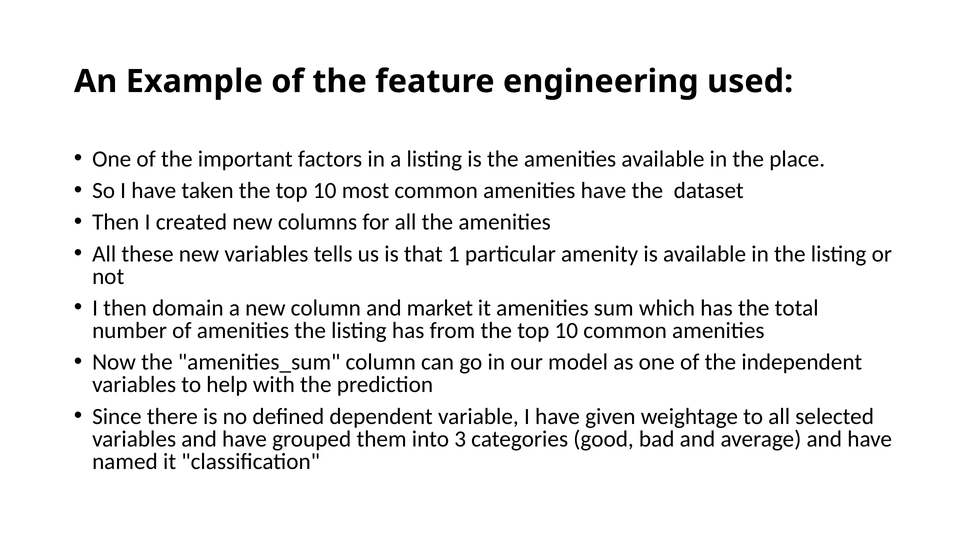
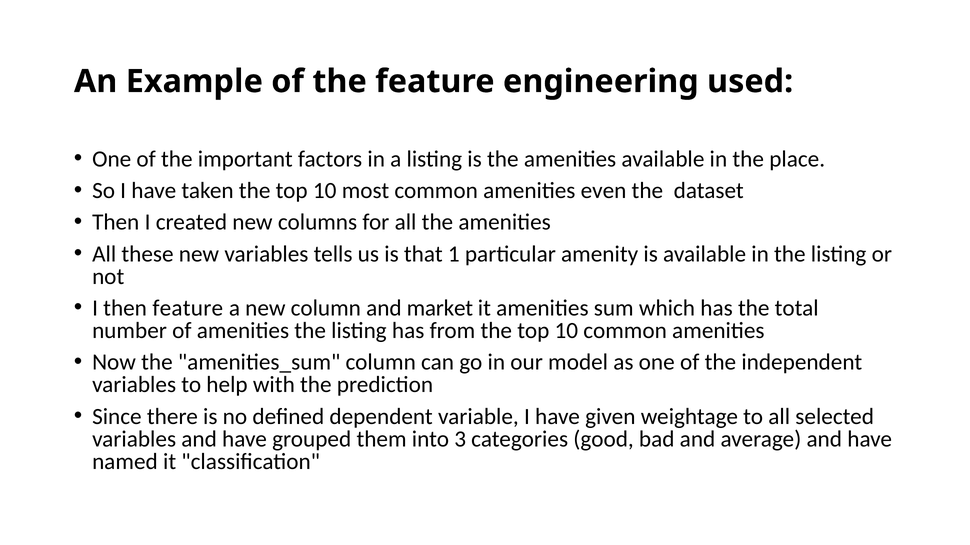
amenities have: have -> even (604, 191)
then domain: domain -> feature (188, 308)
